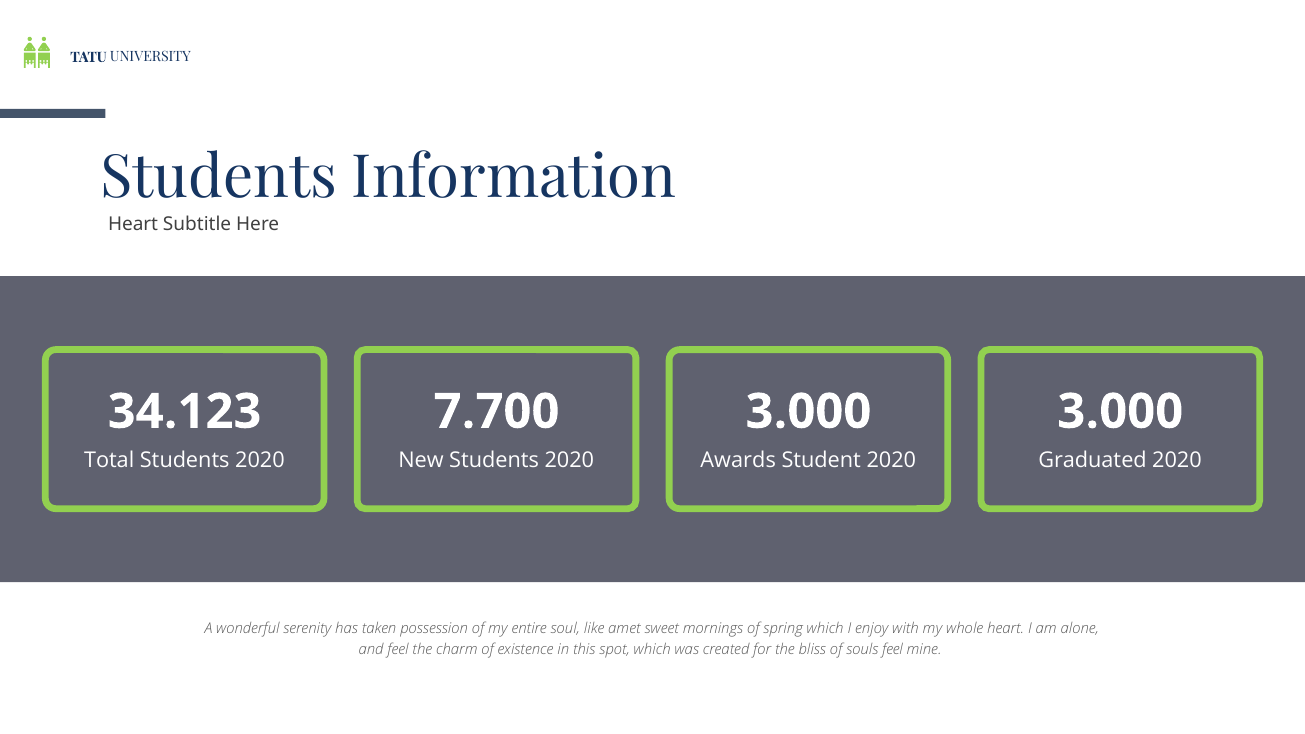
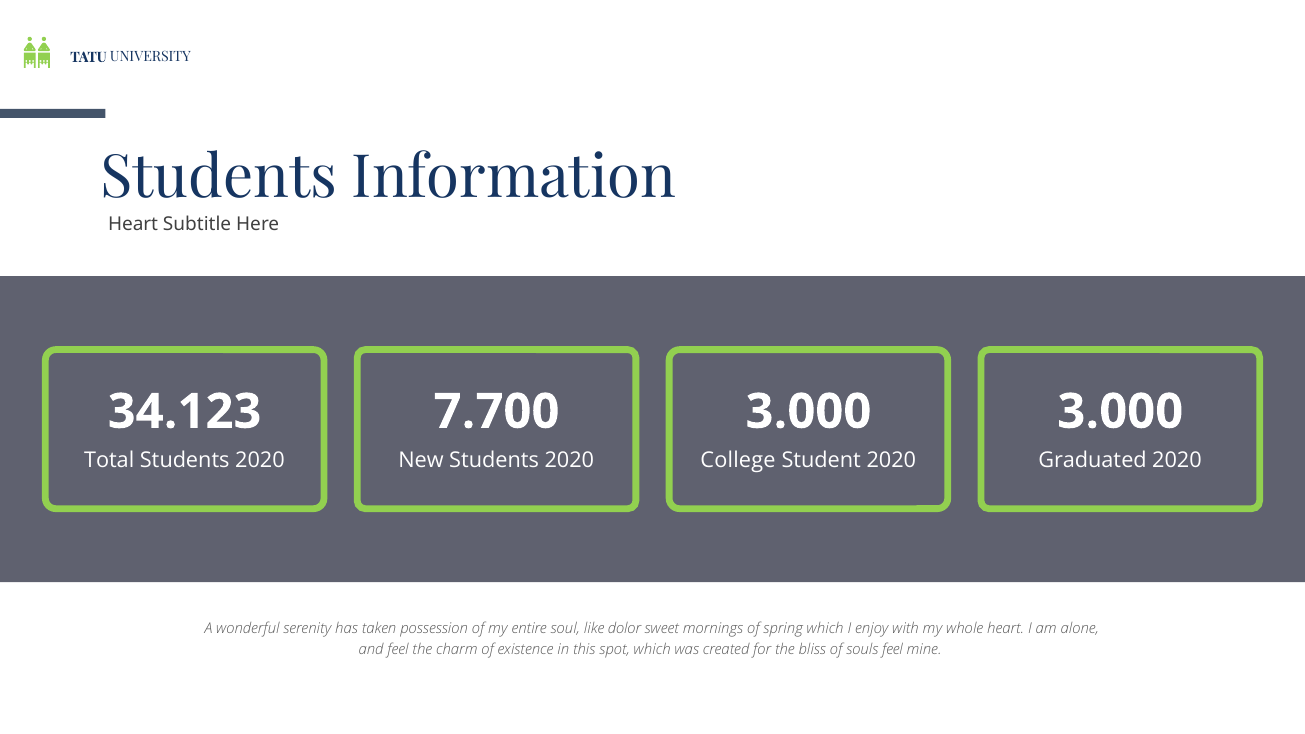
Awards: Awards -> College (738, 460)
amet: amet -> dolor (624, 629)
